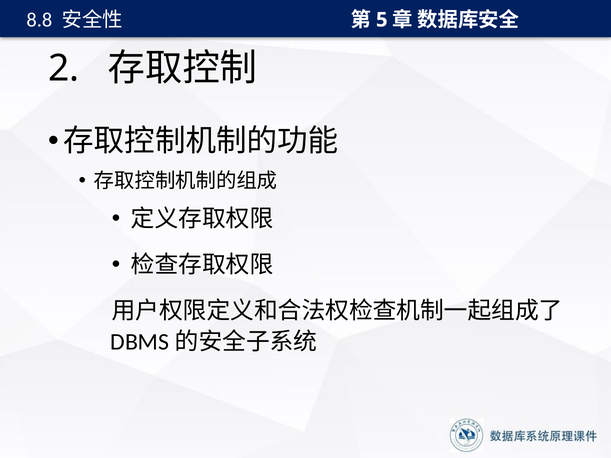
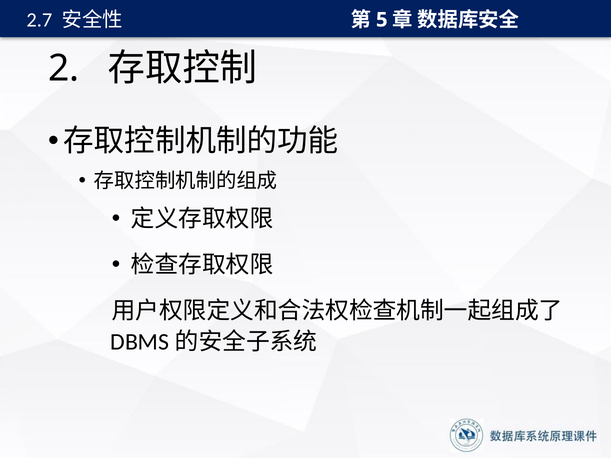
8.8: 8.8 -> 2.7 (39, 20)
